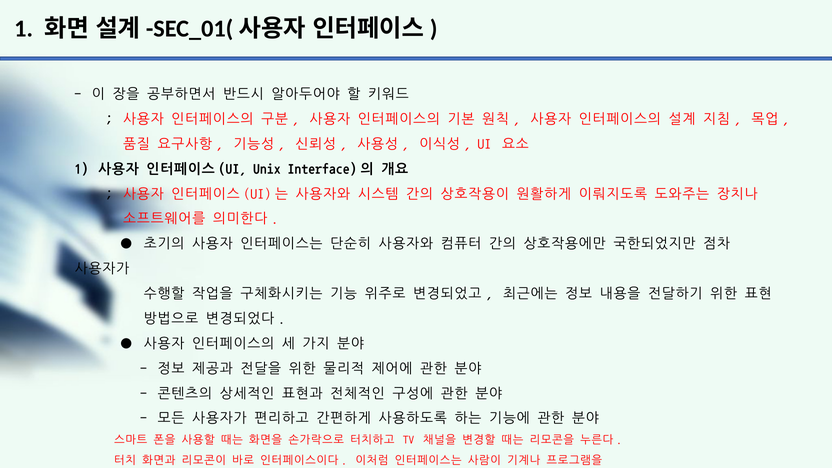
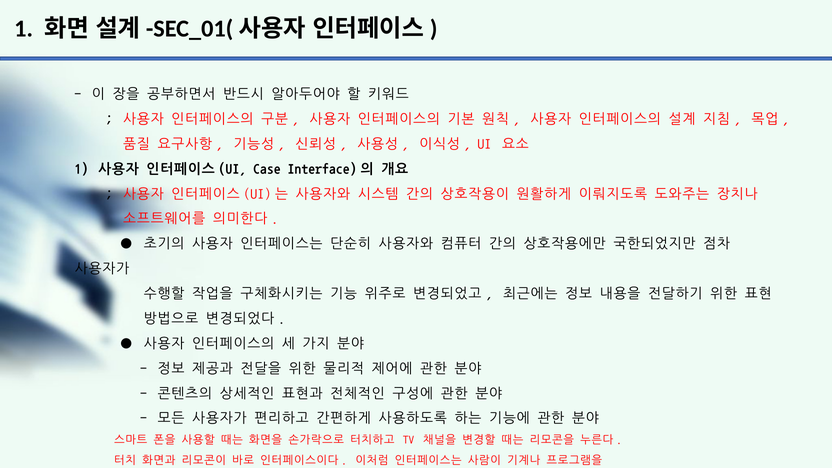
Unix: Unix -> Case (267, 169)
